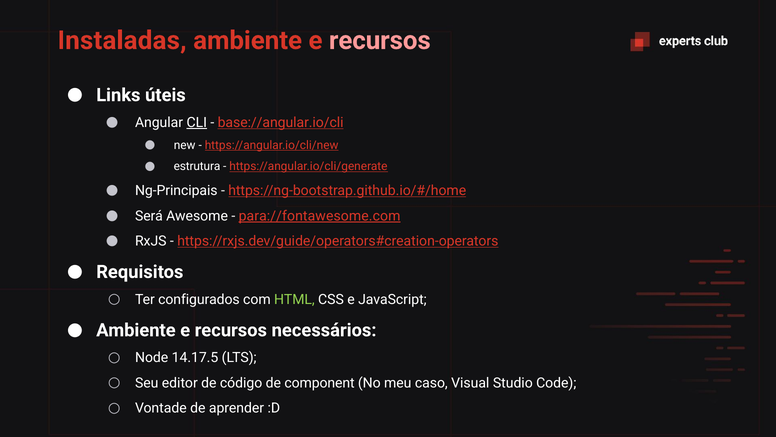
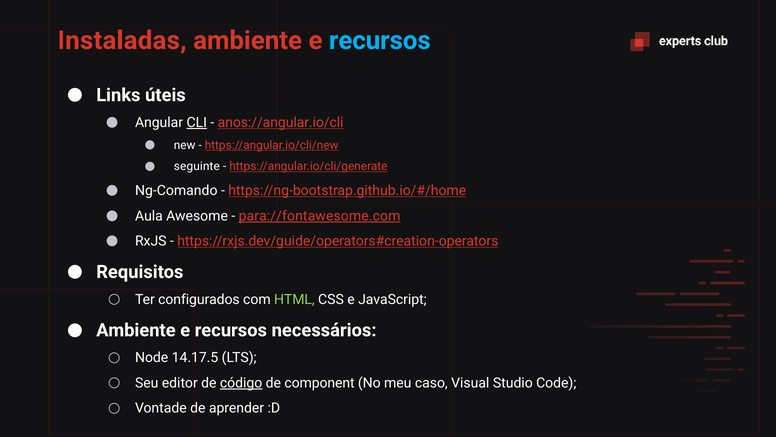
recursos colour: pink -> light blue (380, 40)
base://angular.io/cli: base://angular.io/cli -> anos://angular.io/cli (281, 122)
estrutura: estrutura -> seguinte (197, 166)
Ng-Principais: Ng-Principais -> Ng-Comando (176, 190)
Será: Será -> Aula (149, 216)
código underline: none -> present (241, 383)
